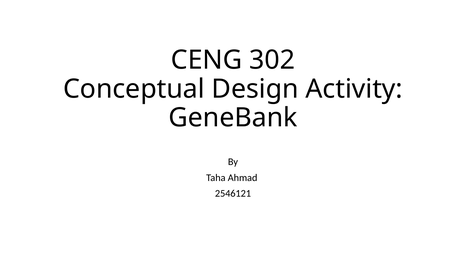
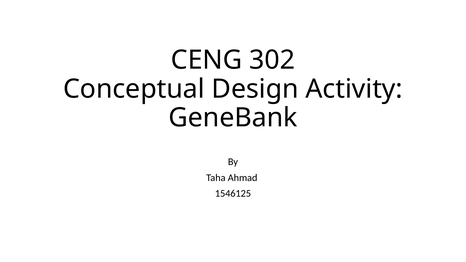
2546121: 2546121 -> 1546125 (233, 194)
